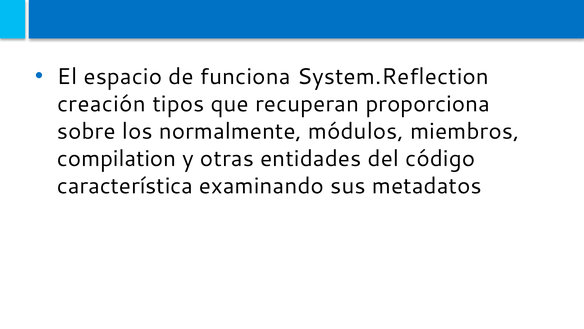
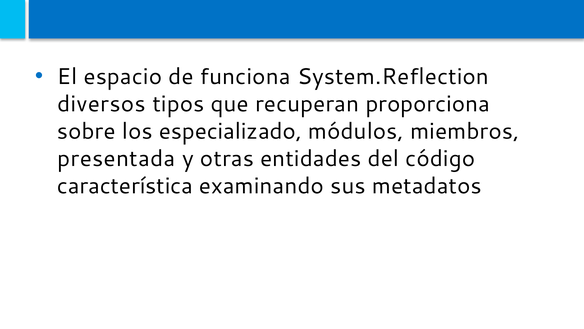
creación: creación -> diversos (101, 104)
normalmente: normalmente -> especializado (230, 131)
compilation: compilation -> presentada (116, 158)
